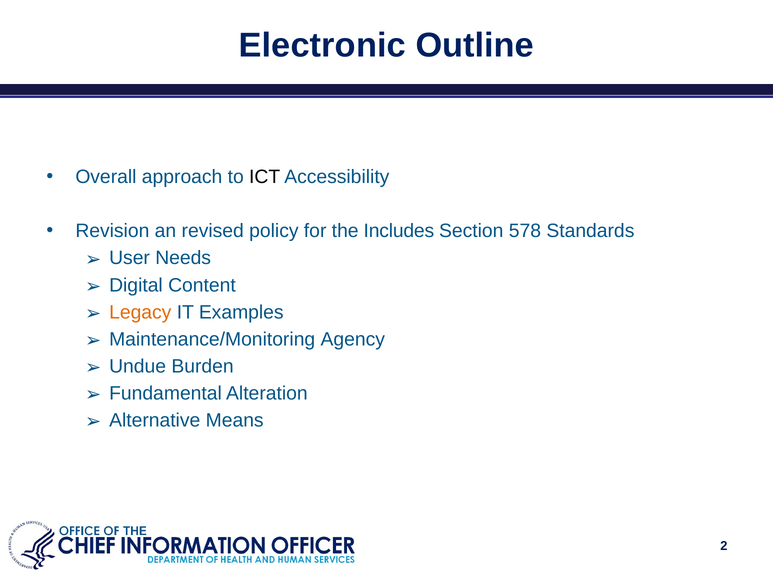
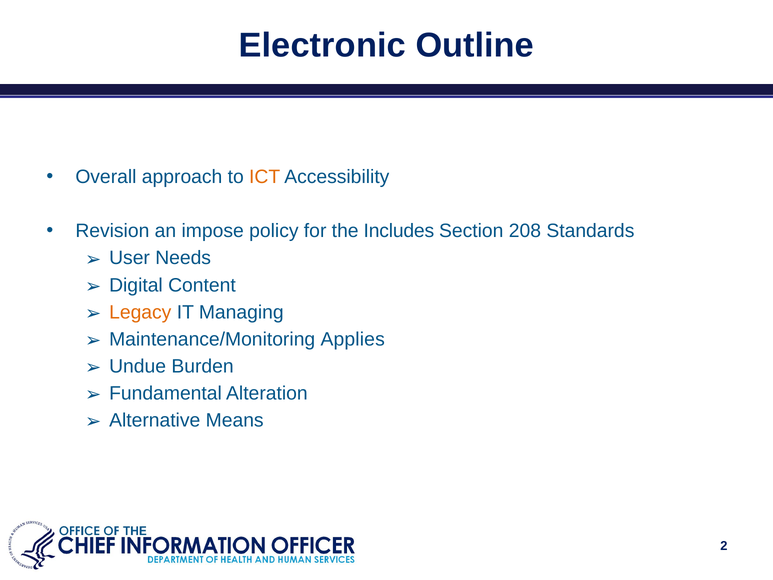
ICT colour: black -> orange (265, 177)
revised: revised -> impose (213, 231)
578: 578 -> 208 (525, 231)
Examples: Examples -> Managing (241, 312)
Agency: Agency -> Applies (353, 339)
